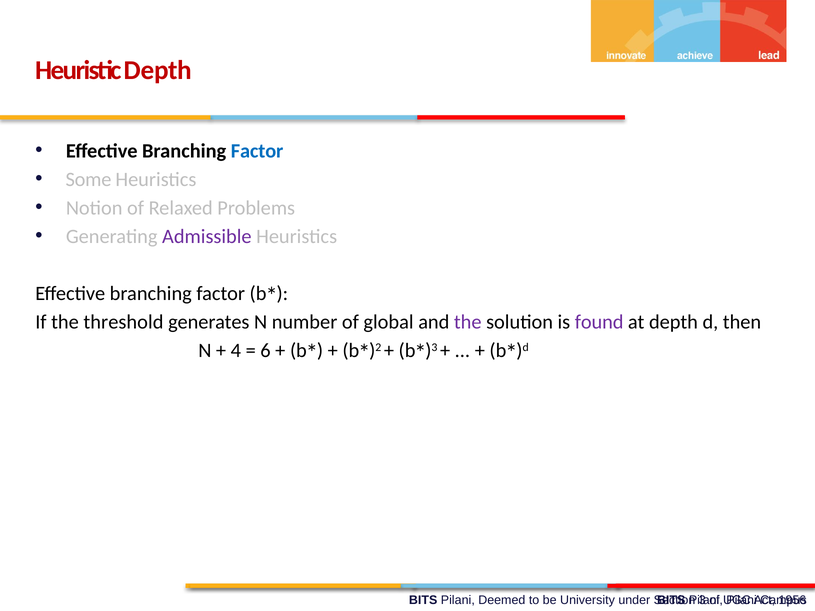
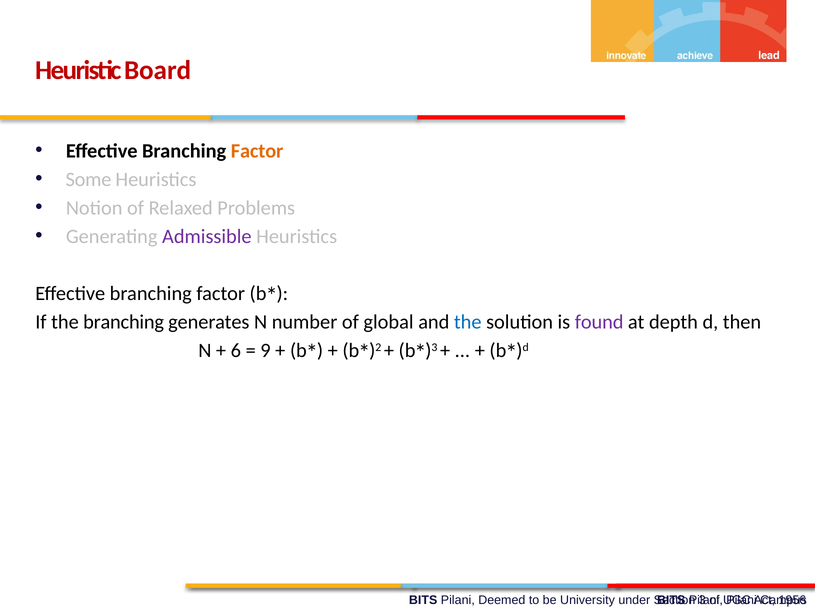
Heuristic Depth: Depth -> Board (158, 70)
Factor colour: blue -> orange (257, 151)
the threshold: threshold -> branching (124, 322)
the colour: purple -> blue (468, 322)
4: 4 -> 6 (236, 351)
6: 6 -> 9 (265, 351)
